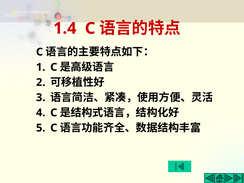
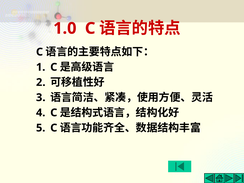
1.4: 1.4 -> 1.0 (65, 28)
